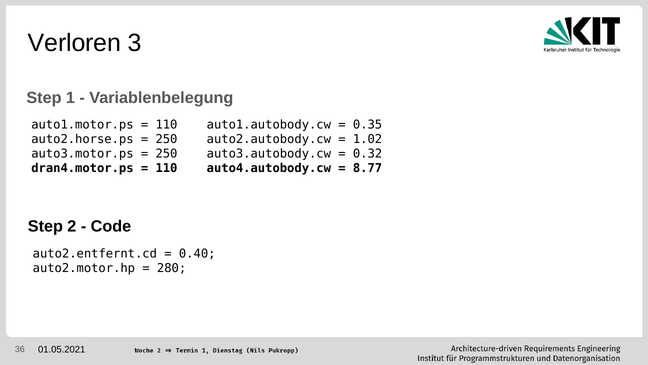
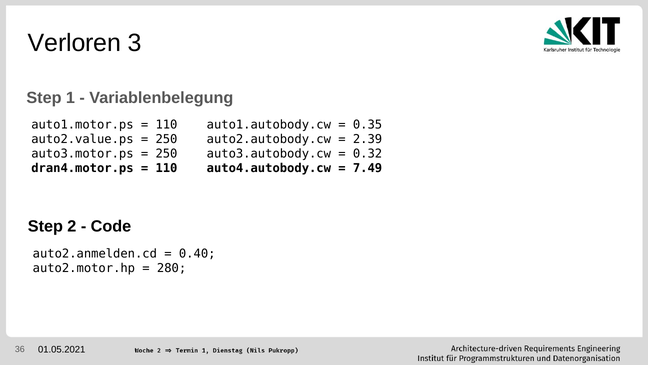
auto2.horse.ps: auto2.horse.ps -> auto2.value.ps (82, 139)
1.02: 1.02 -> 2.39 (368, 139)
8.77: 8.77 -> 7.49 (368, 168)
auto2.entfernt.cd: auto2.entfernt.cd -> auto2.anmelden.cd (95, 253)
